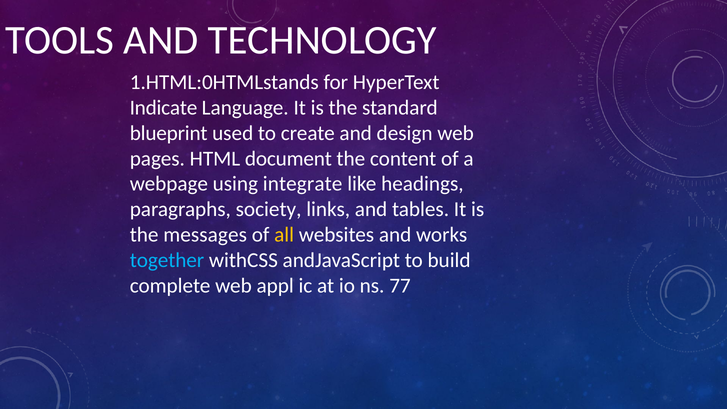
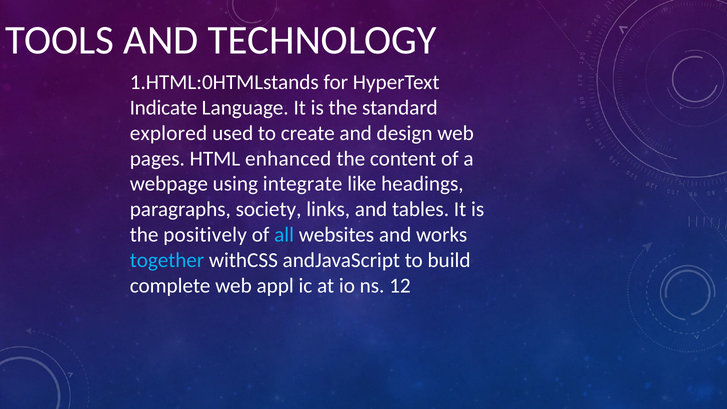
blueprint: blueprint -> explored (168, 133)
document: document -> enhanced (288, 158)
messages: messages -> positively (205, 235)
all colour: yellow -> light blue (284, 235)
77: 77 -> 12 (400, 286)
